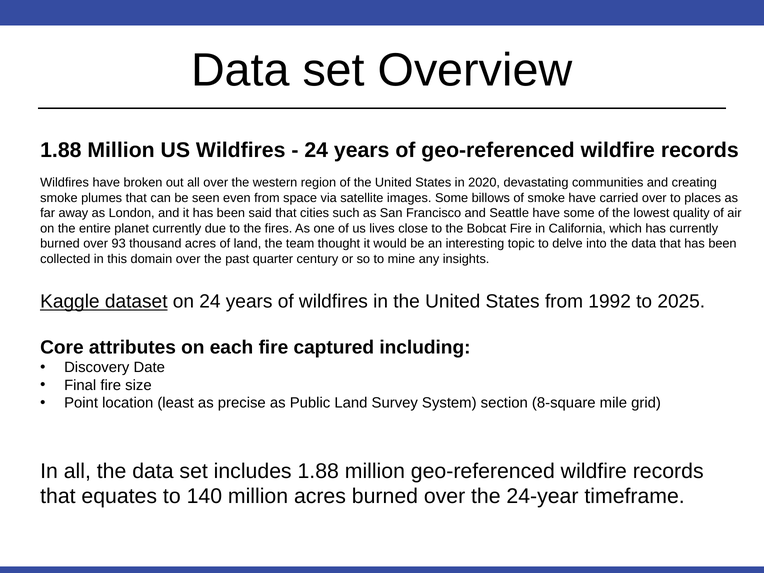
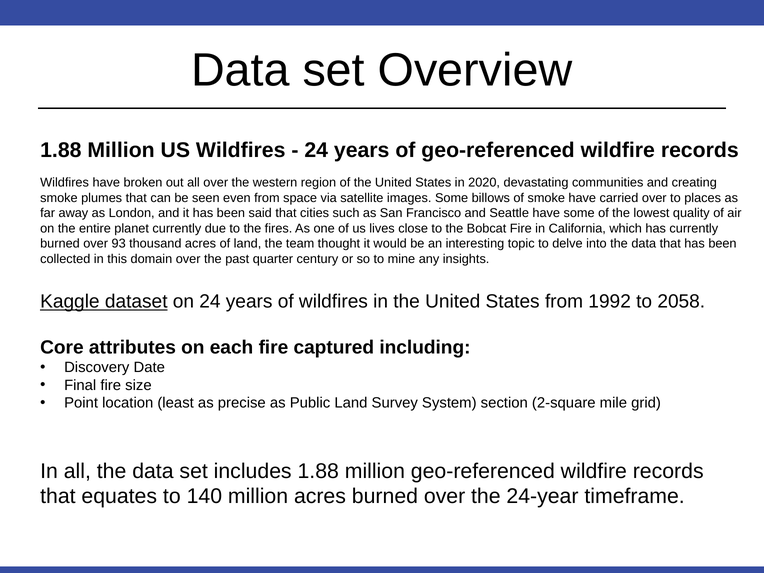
2025: 2025 -> 2058 (681, 301)
8-square: 8-square -> 2-square (564, 403)
